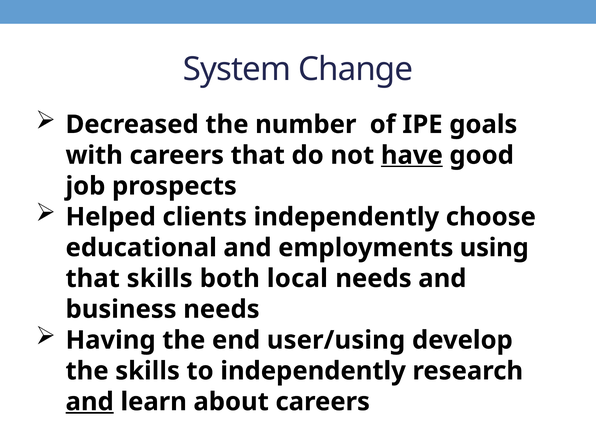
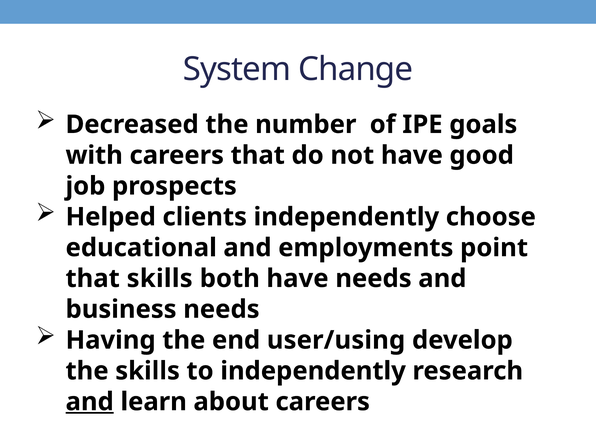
have underline: present -> none (412, 155)
using: using -> point (494, 248)
both local: local -> have (297, 279)
